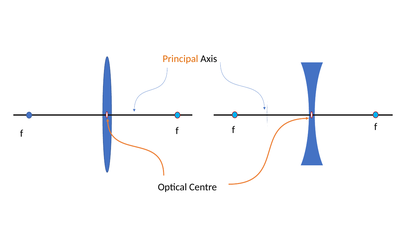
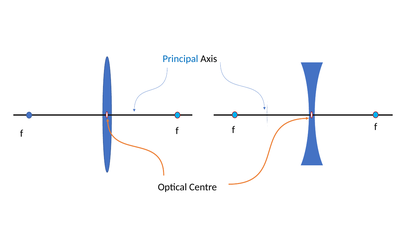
Principal colour: orange -> blue (180, 59)
